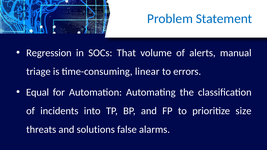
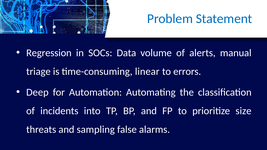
That: That -> Data (126, 53)
Equal: Equal -> Deep (37, 92)
solutions: solutions -> sampling (96, 130)
